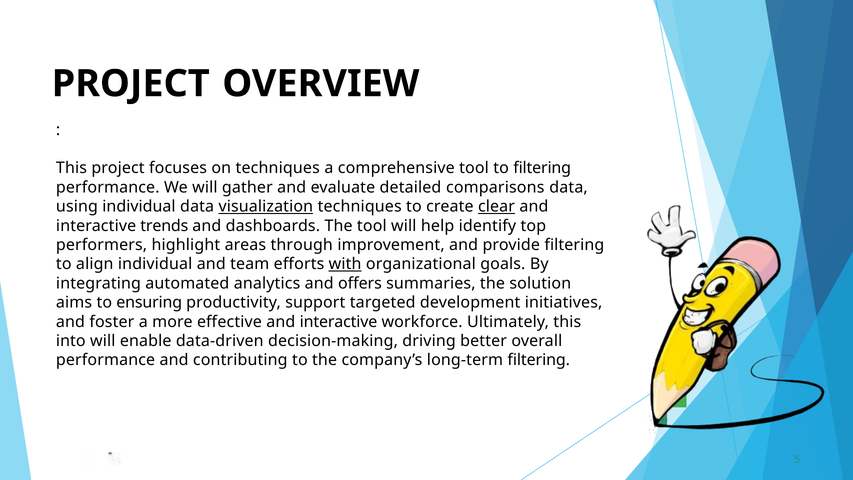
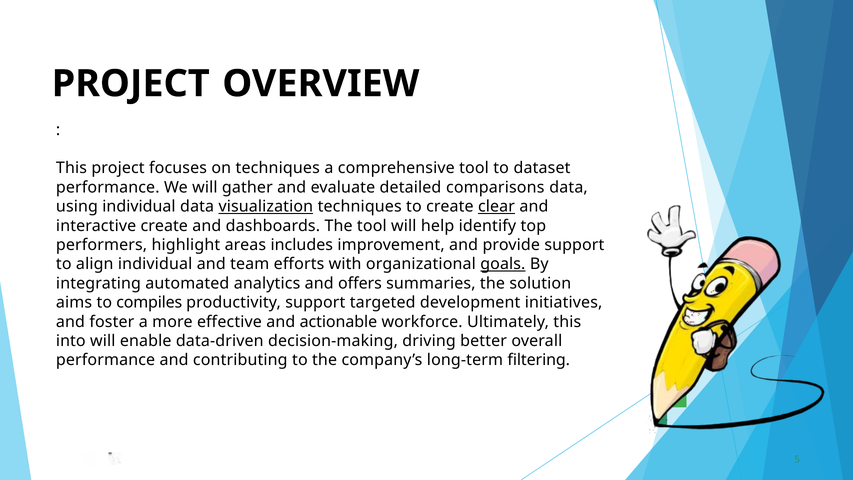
to filtering: filtering -> dataset (542, 168)
interactive trends: trends -> create (164, 226)
through: through -> includes (302, 245)
provide filtering: filtering -> support (574, 245)
with underline: present -> none (345, 264)
goals underline: none -> present (503, 264)
ensuring: ensuring -> compiles (149, 302)
effective and interactive: interactive -> actionable (338, 322)
